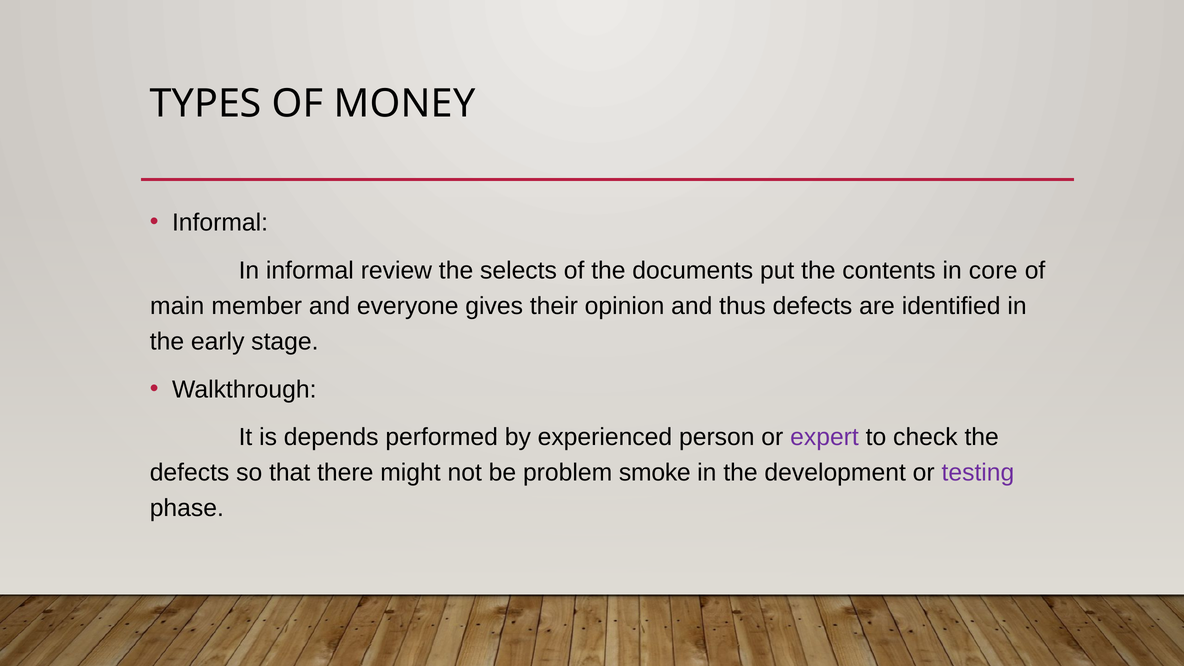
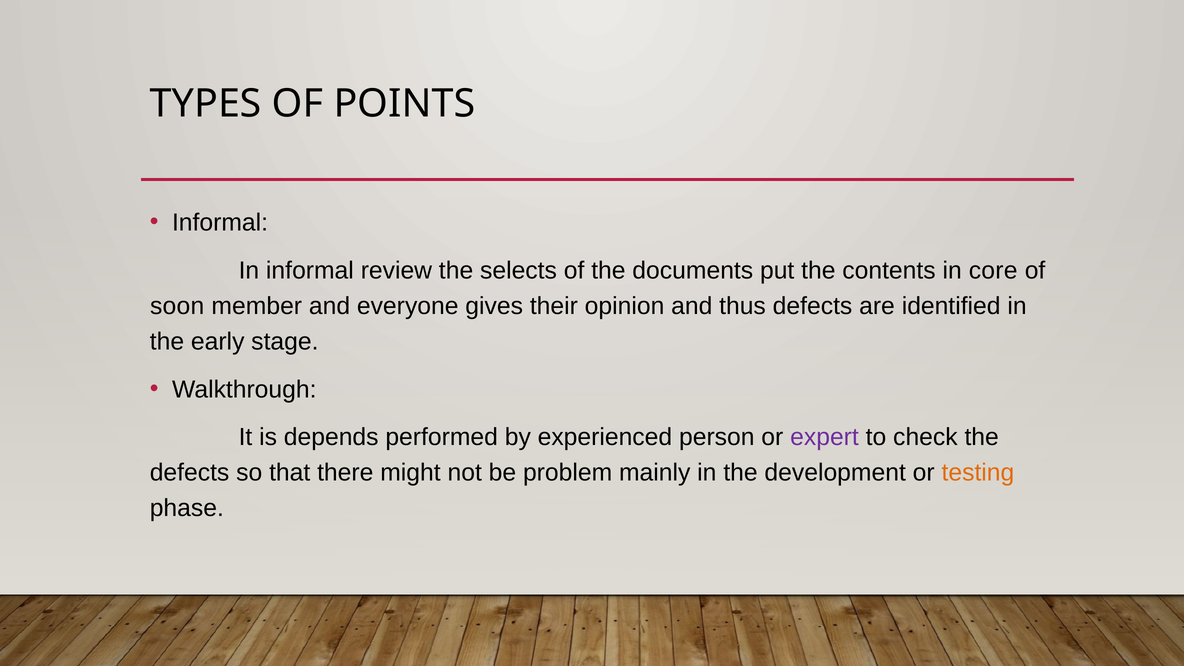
MONEY: MONEY -> POINTS (405, 104)
main: main -> soon (177, 306)
smoke: smoke -> mainly (655, 473)
testing colour: purple -> orange (978, 473)
